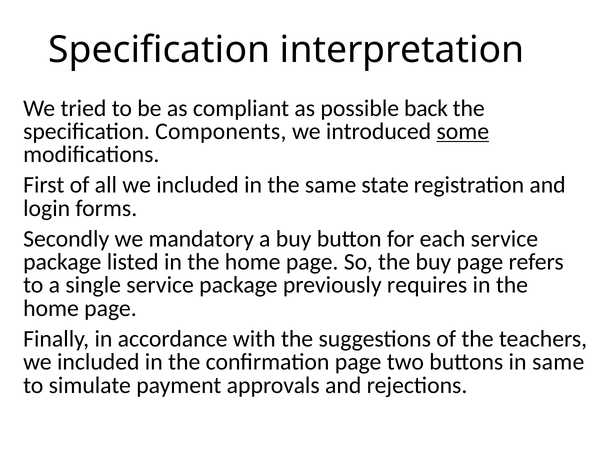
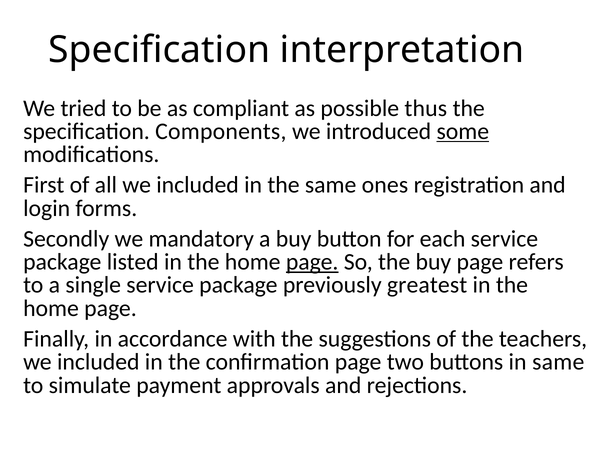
back: back -> thus (426, 108)
state: state -> ones (385, 185)
page underline: none -> present (312, 262)
requires: requires -> greatest (427, 285)
